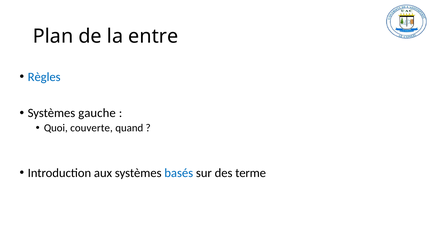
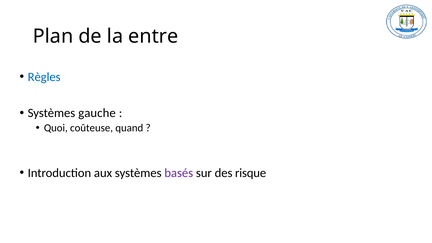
couverte: couverte -> coûteuse (92, 128)
basés colour: blue -> purple (179, 173)
terme: terme -> risque (251, 173)
